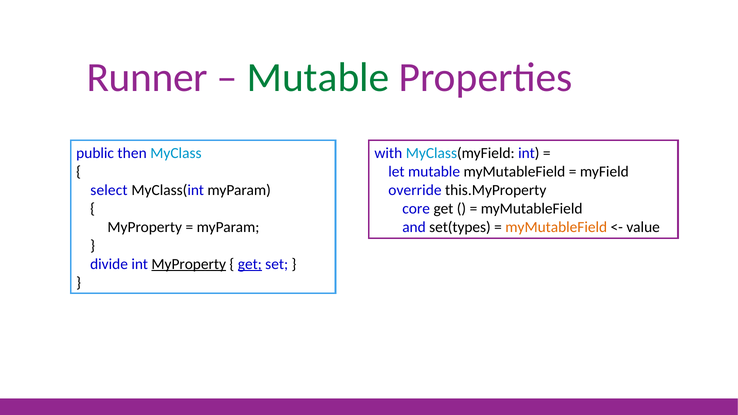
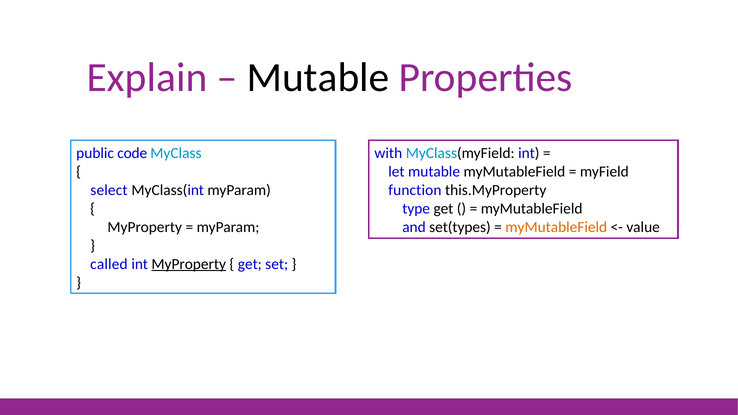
Runner: Runner -> Explain (147, 77)
Mutable colour: green -> black (318, 77)
then: then -> code (132, 153)
override: override -> function (415, 190)
core: core -> type (416, 209)
divide: divide -> called (109, 264)
get underline: present -> none (250, 264)
